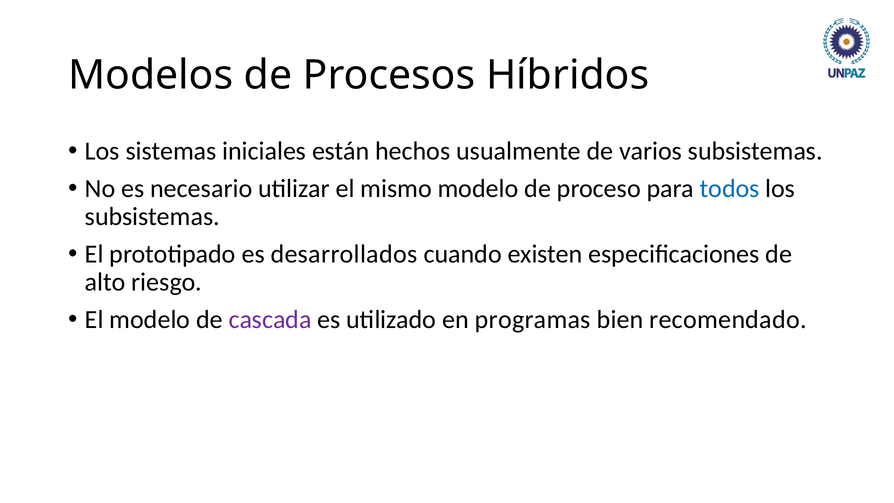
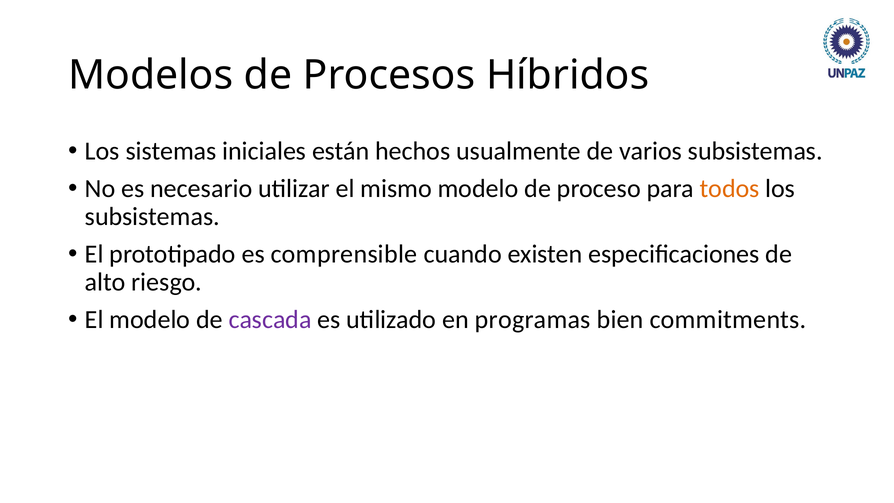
todos colour: blue -> orange (730, 189)
desarrollados: desarrollados -> comprensible (344, 254)
recomendado: recomendado -> commitments (728, 320)
